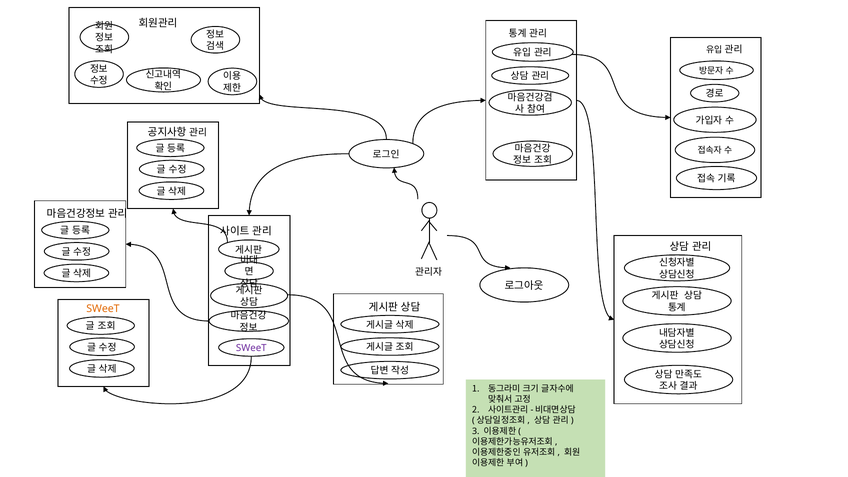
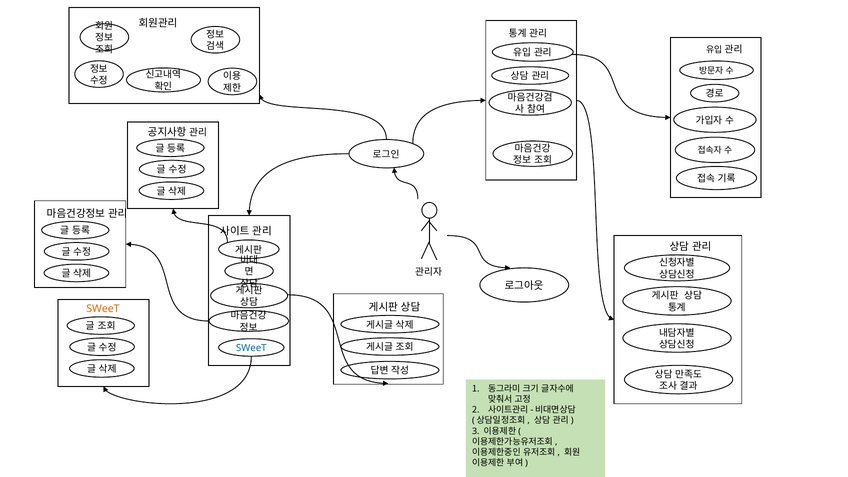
SWeeT colour: purple -> blue (251, 348)
